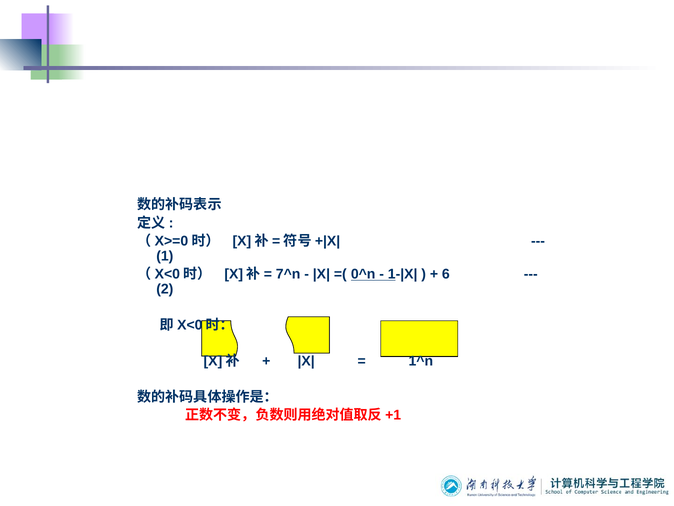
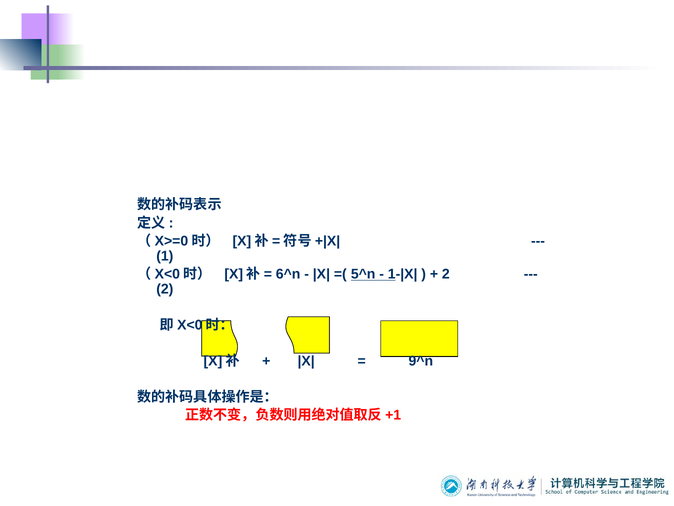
7^n: 7^n -> 6^n (288, 274)
0^n: 0^n -> 5^n (363, 274)
6: 6 -> 2 (446, 274)
1^n: 1^n -> 9^n (421, 361)
